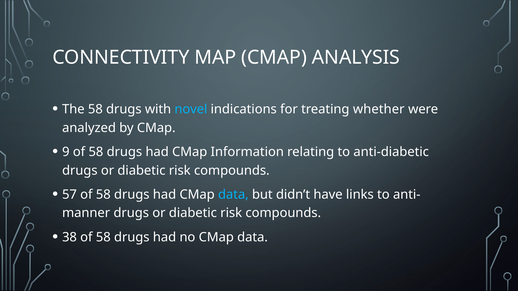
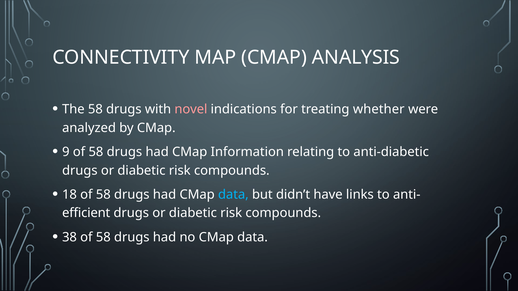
novel colour: light blue -> pink (191, 109)
57: 57 -> 18 (70, 195)
manner: manner -> efficient (86, 213)
